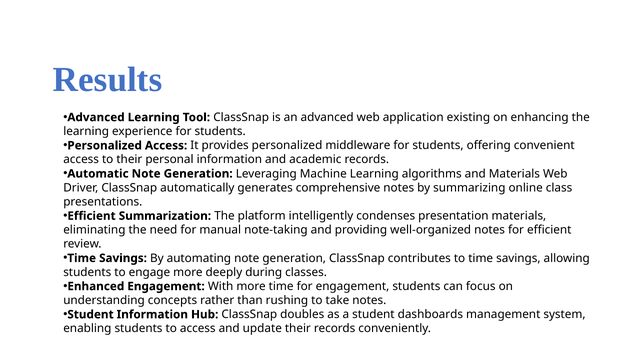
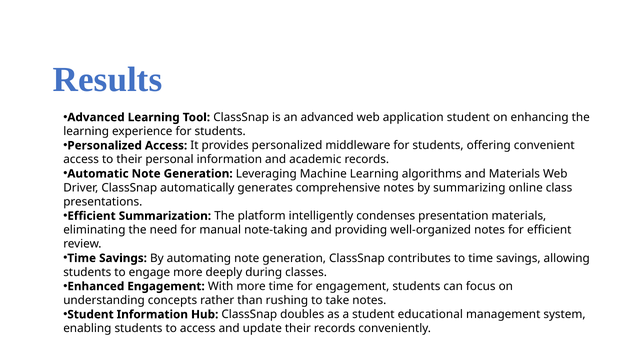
application existing: existing -> student (468, 117)
dashboards: dashboards -> educational (430, 315)
